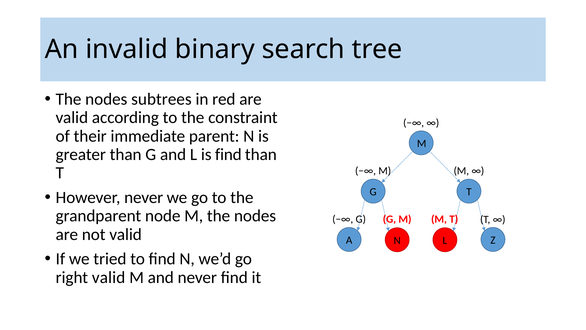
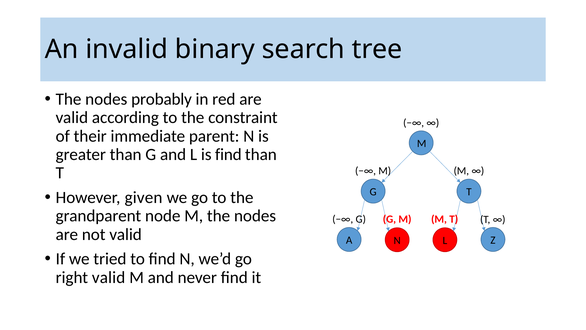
subtrees: subtrees -> probably (162, 99)
However never: never -> given (144, 197)
